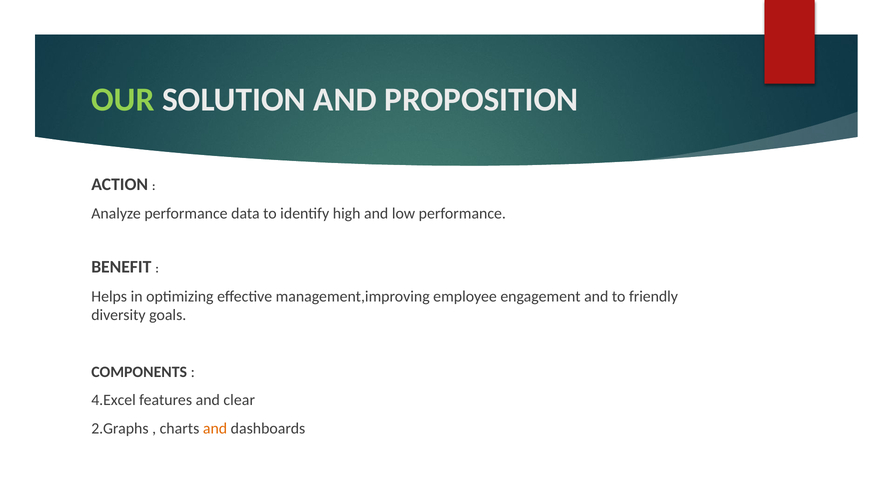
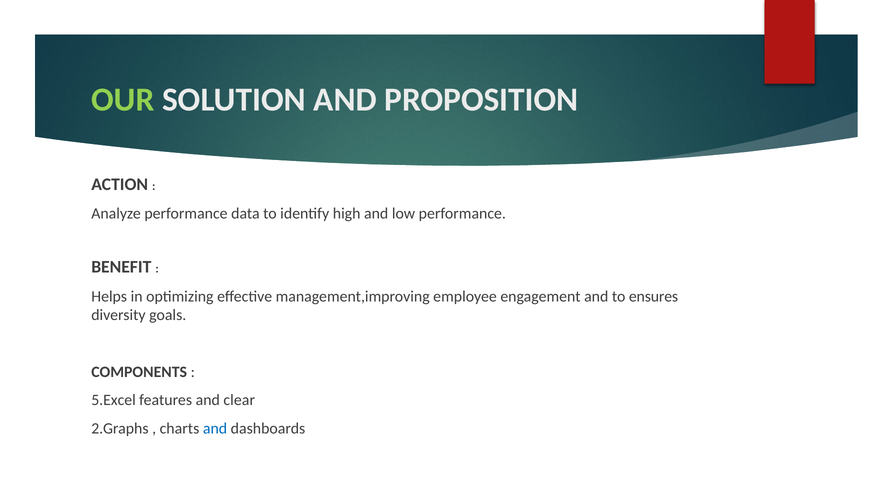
friendly: friendly -> ensures (654, 296)
4.Excel: 4.Excel -> 5.Excel (114, 400)
and colour: orange -> blue (215, 429)
